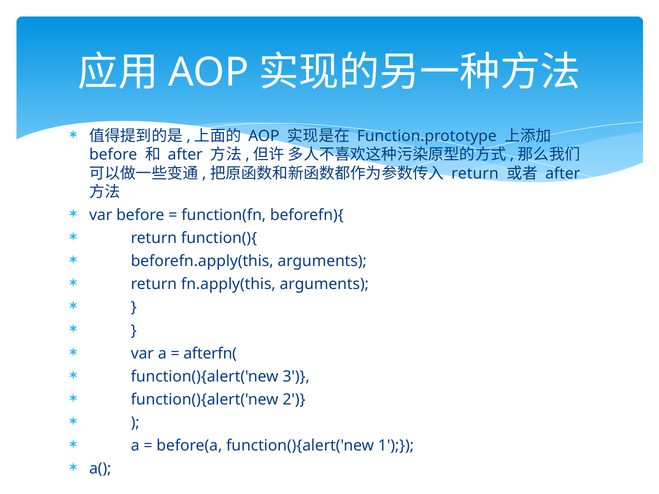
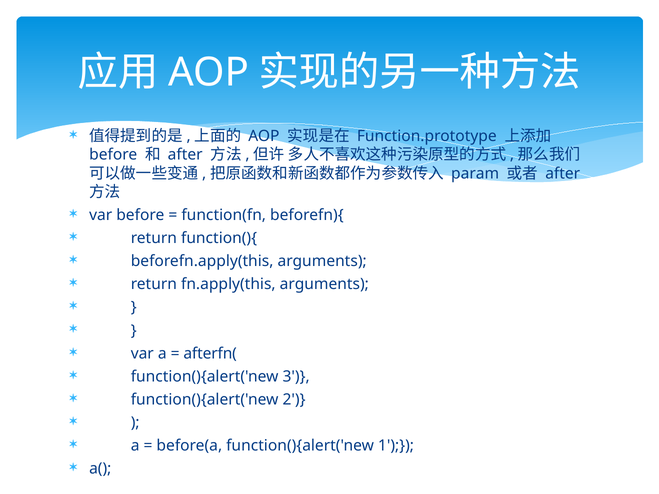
return: return -> param (475, 173)
